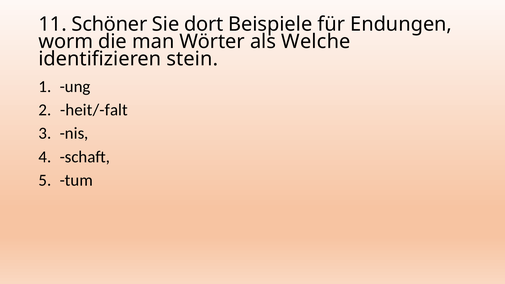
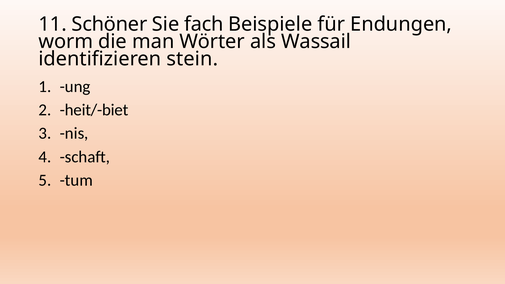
dort: dort -> fach (204, 24)
Welche: Welche -> Wassail (316, 41)
heit/-falt: heit/-falt -> heit/-biet (94, 110)
